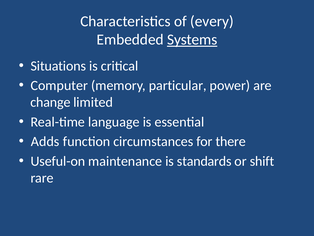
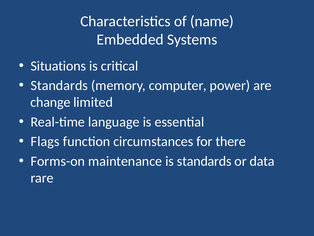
every: every -> name (212, 21)
Systems underline: present -> none (192, 40)
Computer: Computer -> Standards (59, 85)
particular: particular -> computer (178, 85)
Adds: Adds -> Flags (45, 141)
Useful-on: Useful-on -> Forms-on (58, 161)
shift: shift -> data (262, 161)
